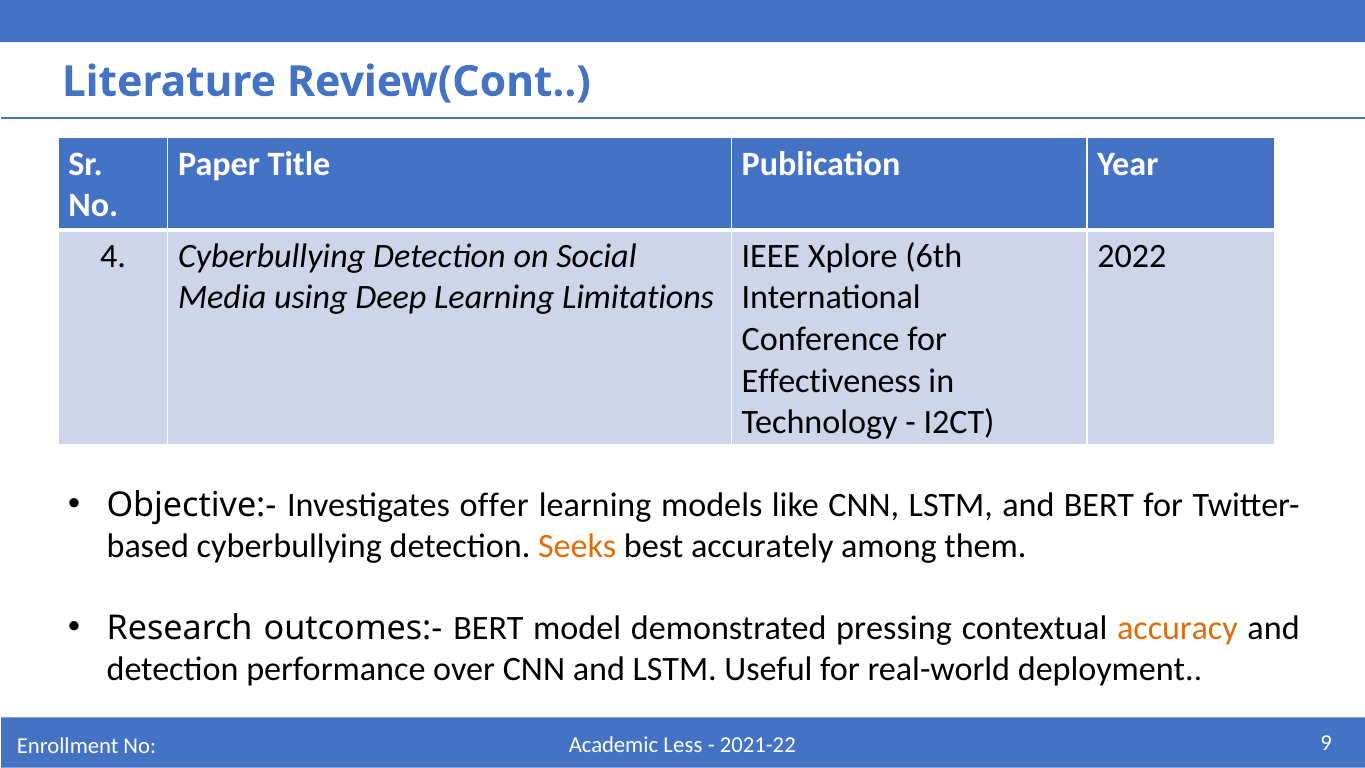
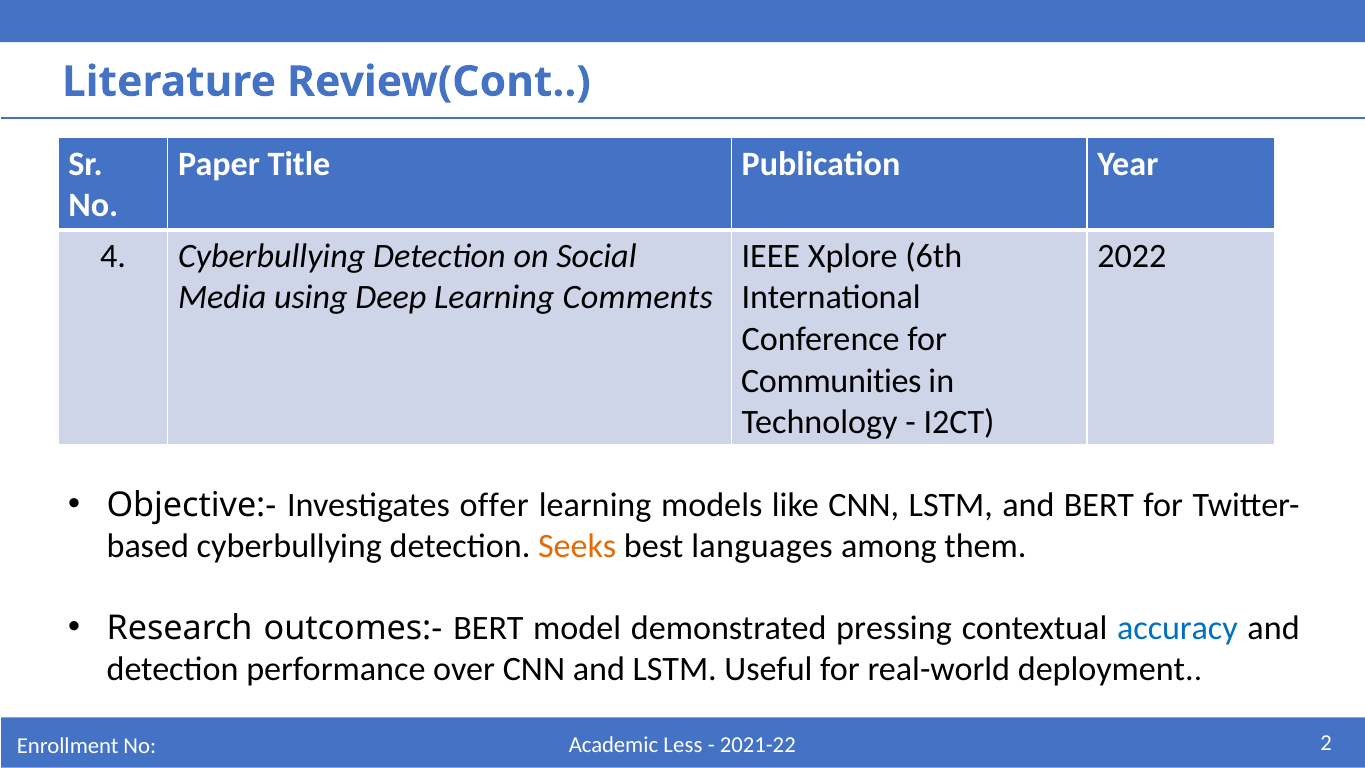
Limitations: Limitations -> Comments (638, 298)
Effectiveness: Effectiveness -> Communities (831, 381)
accurately: accurately -> languages (762, 546)
accuracy colour: orange -> blue (1177, 628)
9: 9 -> 2 (1326, 743)
